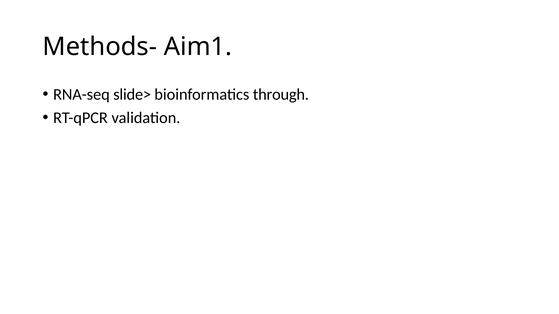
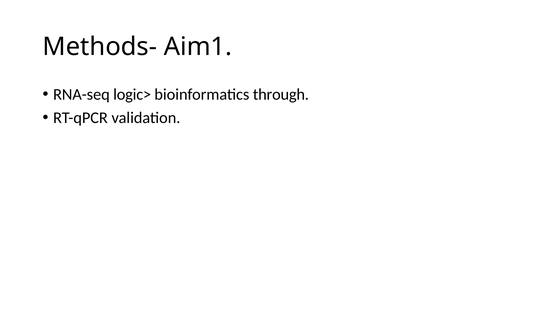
slide>: slide> -> logic> (132, 95)
